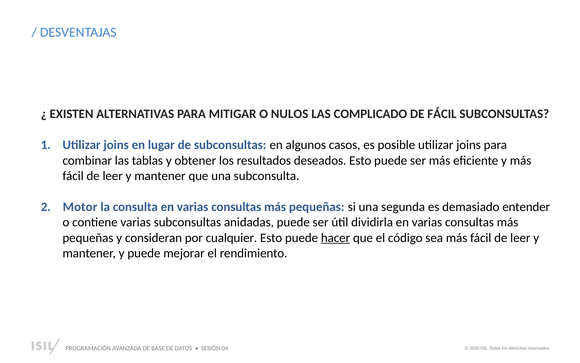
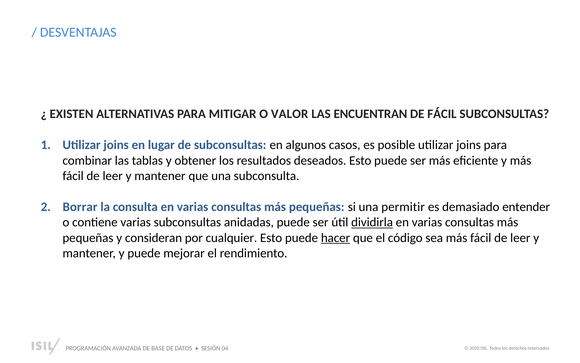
NULOS: NULOS -> VALOR (290, 114)
COMPLICADO: COMPLICADO -> ENCUENTRAN (370, 114)
Motor: Motor -> Borrar (80, 207)
segunda: segunda -> permitir (403, 207)
dividirla underline: none -> present (372, 222)
